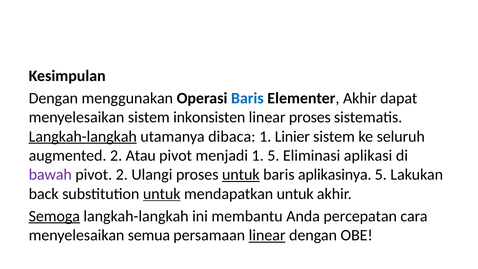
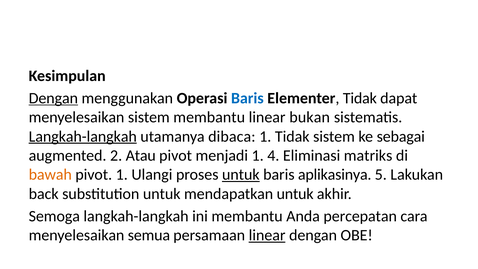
Dengan underline: none -> present (53, 98)
Elementer Akhir: Akhir -> Tidak (360, 98)
sistem inkonsisten: inkonsisten -> membantu (209, 117)
linear proses: proses -> bukan (310, 117)
1 Linier: Linier -> Tidak (292, 136)
seluruh: seluruh -> sebagai (401, 136)
1 5: 5 -> 4 (273, 155)
aplikasi: aplikasi -> matriks (368, 155)
bawah colour: purple -> orange (50, 175)
pivot 2: 2 -> 1 (122, 175)
untuk underline: present -> none (162, 194)
Semoga underline: present -> none (54, 216)
